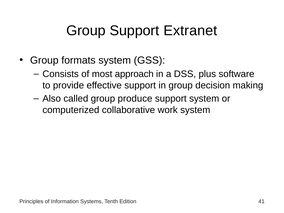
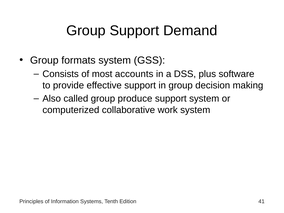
Extranet: Extranet -> Demand (190, 31)
approach: approach -> accounts (134, 74)
